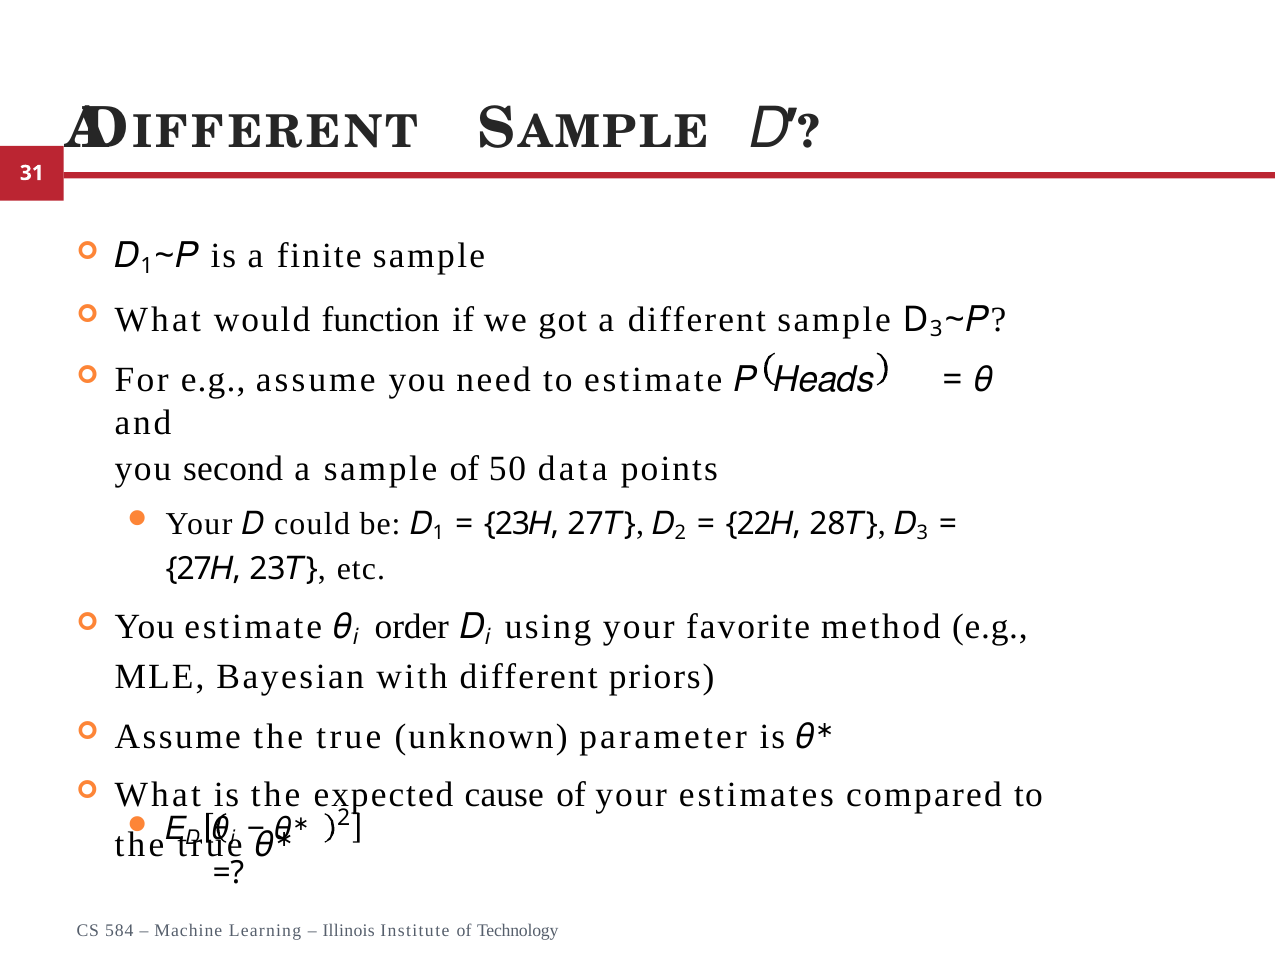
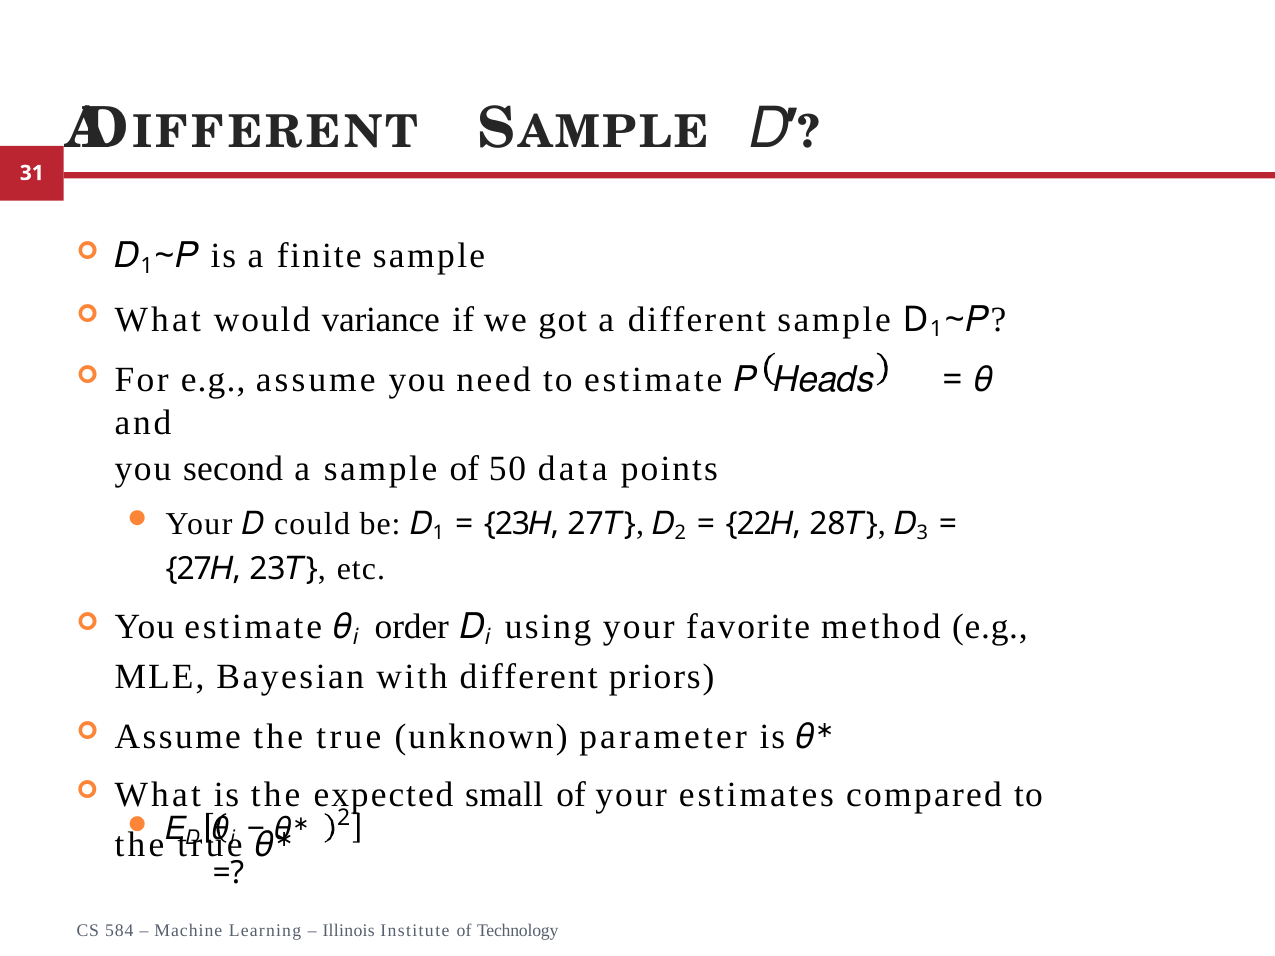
function: function -> variance (381, 320)
3: 3 -> 1 (936, 330)
cause: cause -> small (504, 795)
